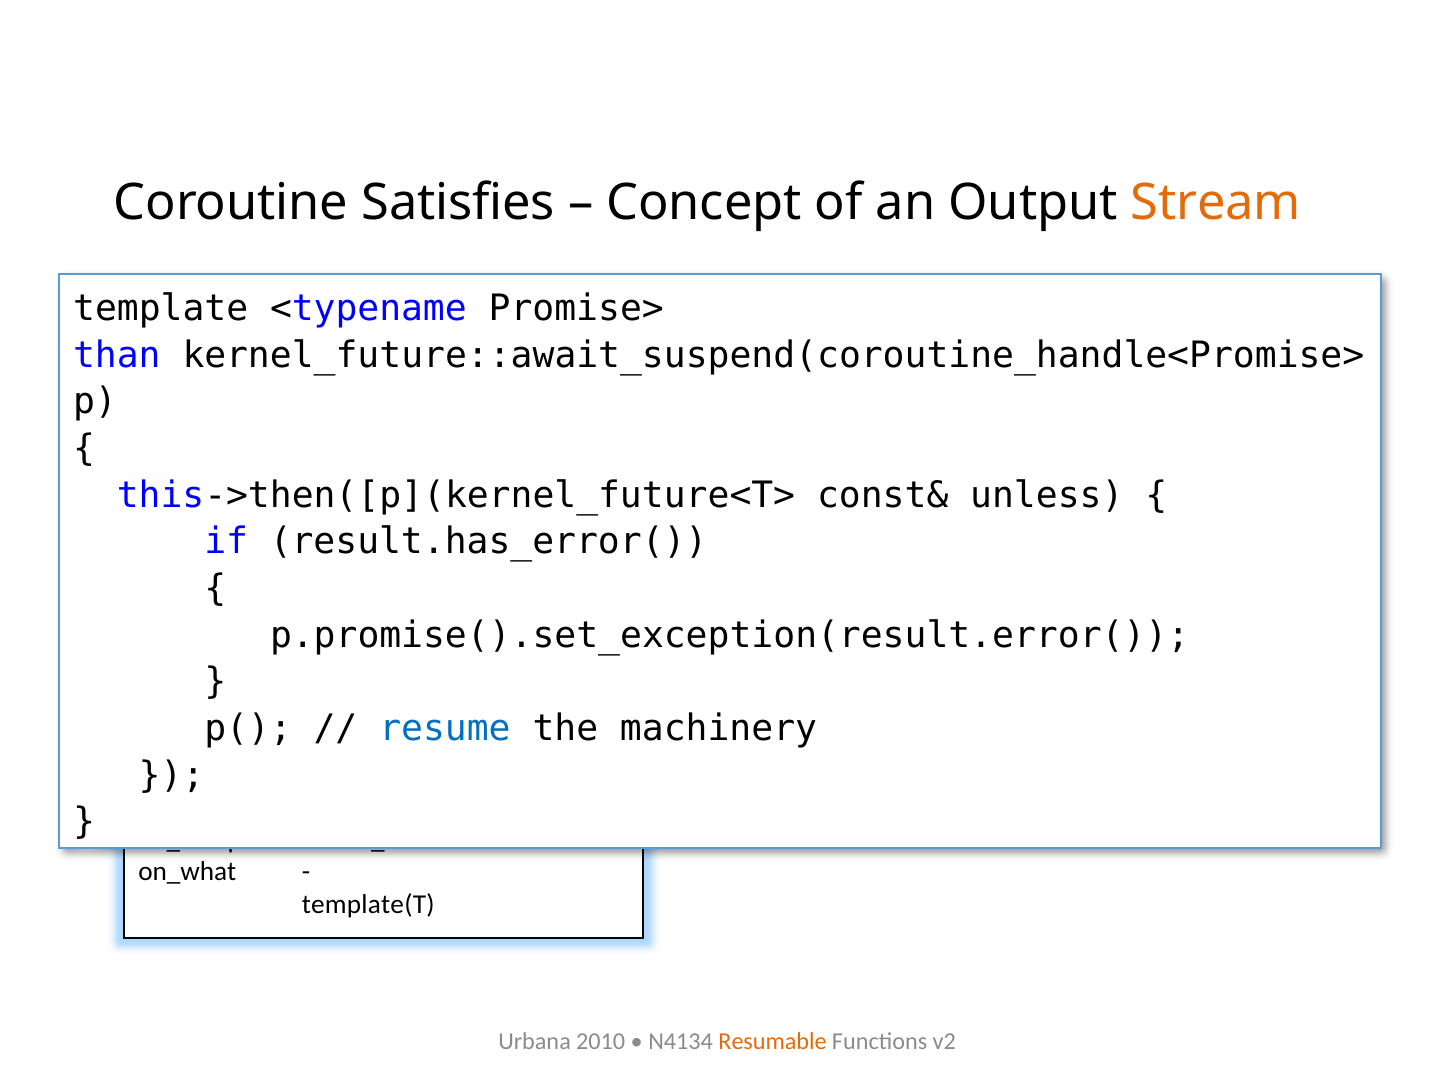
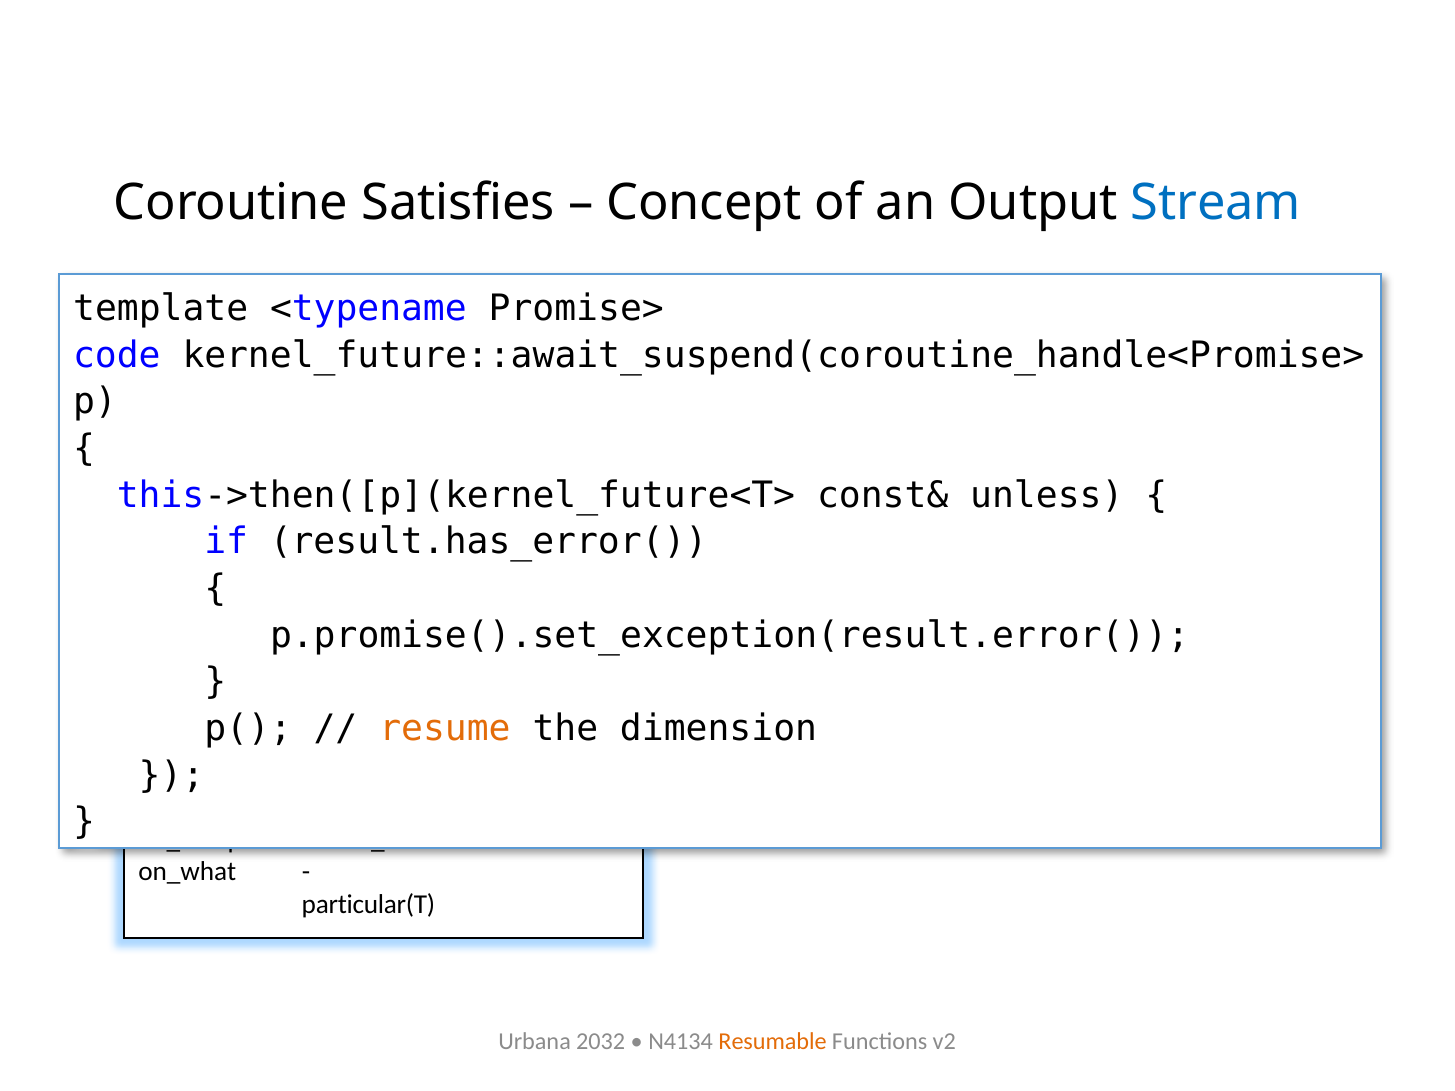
Stream colour: orange -> blue (1216, 203)
than: than -> code (117, 355)
resume colour: blue -> orange (445, 729)
machinery: machinery -> dimension (719, 729)
template(T: template(T -> particular(T (368, 905)
2010: 2010 -> 2032 (601, 1042)
